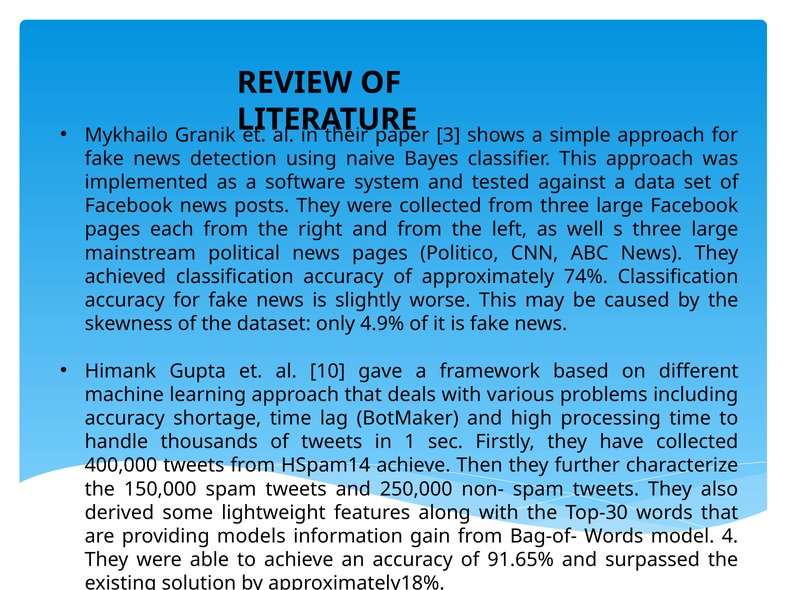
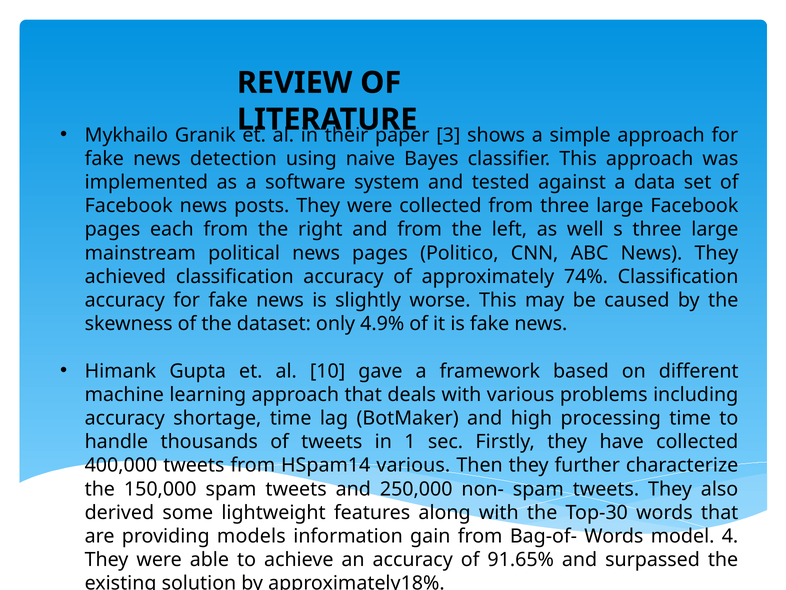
HSpam14 achieve: achieve -> various (413, 465)
